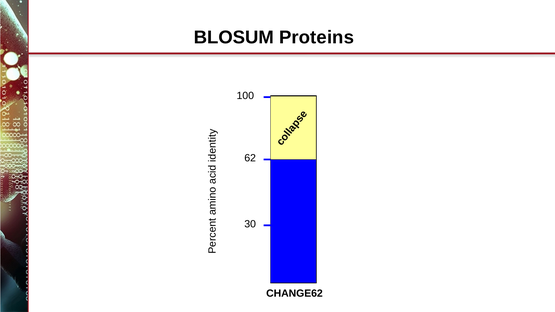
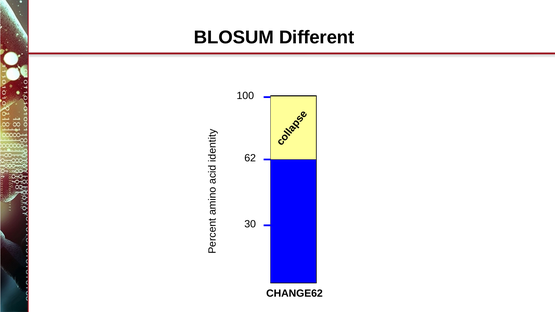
Proteins: Proteins -> Different (317, 38)
